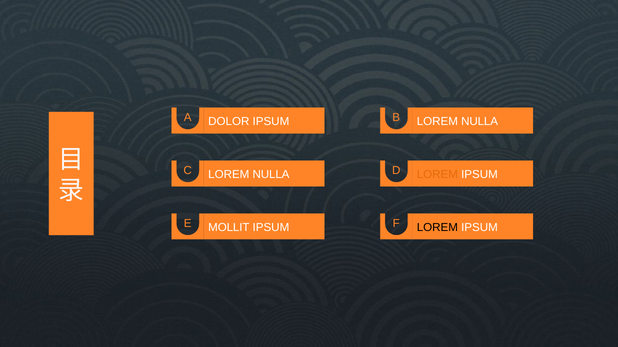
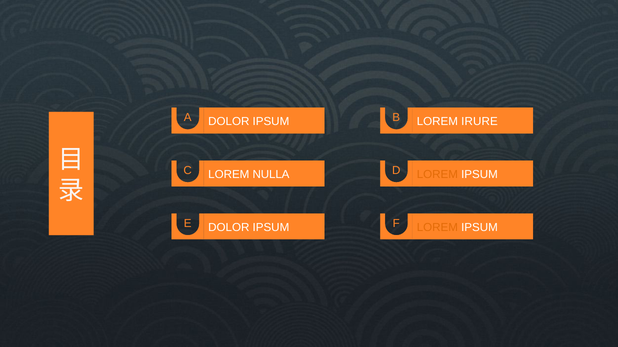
B LOREM NULLA: NULLA -> IRURE (479, 122)
E MOLLIT: MOLLIT -> DOLOR (229, 228)
LOREM colour: black -> orange (437, 228)
